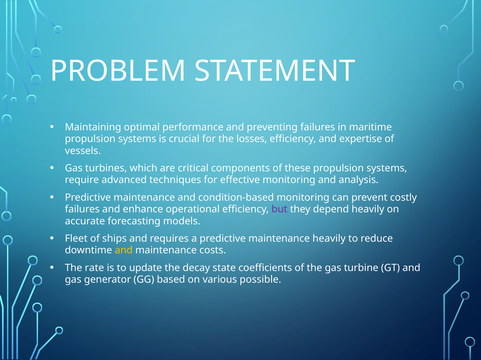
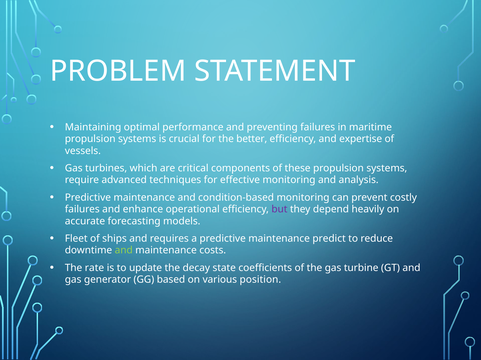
losses: losses -> better (252, 139)
maintenance heavily: heavily -> predict (329, 239)
and colour: yellow -> light green (124, 251)
possible: possible -> position (260, 280)
